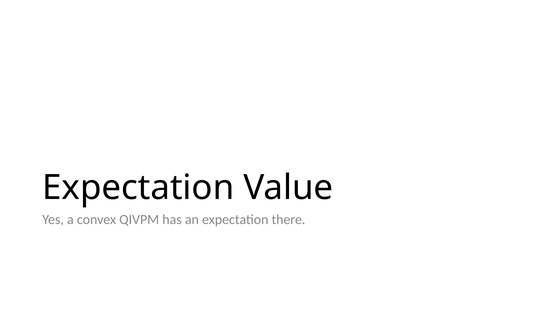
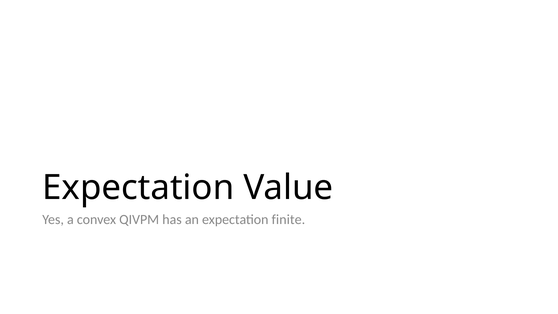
there: there -> finite (288, 220)
